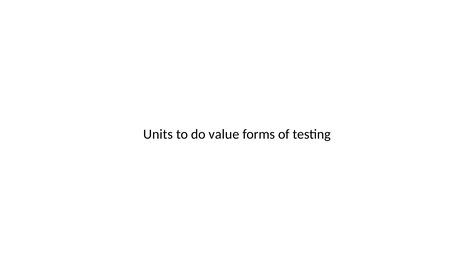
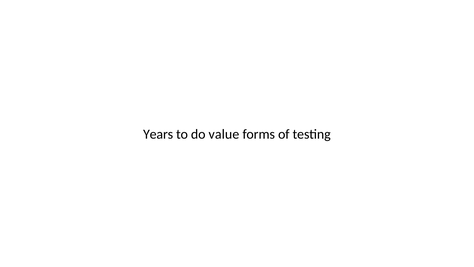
Units: Units -> Years (158, 134)
